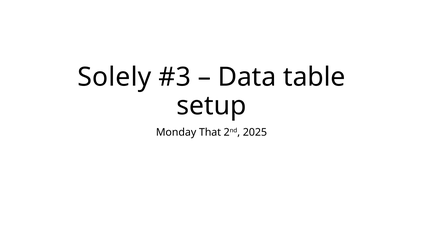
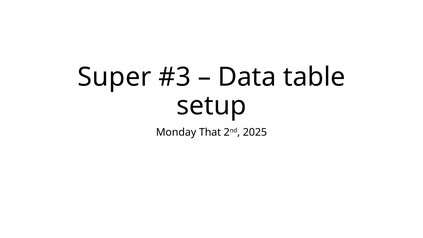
Solely: Solely -> Super (114, 77)
